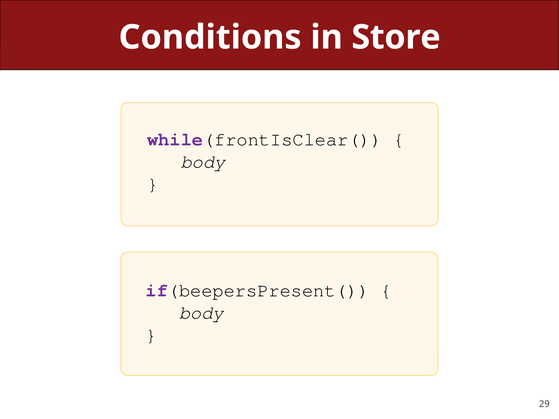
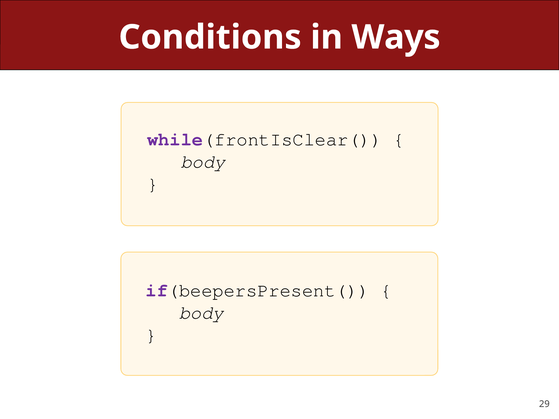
Store: Store -> Ways (396, 37)
